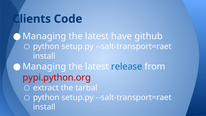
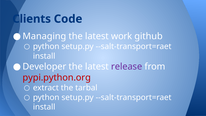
have: have -> work (122, 36)
Managing: Managing -> Developer (44, 66)
release colour: blue -> purple (127, 66)
